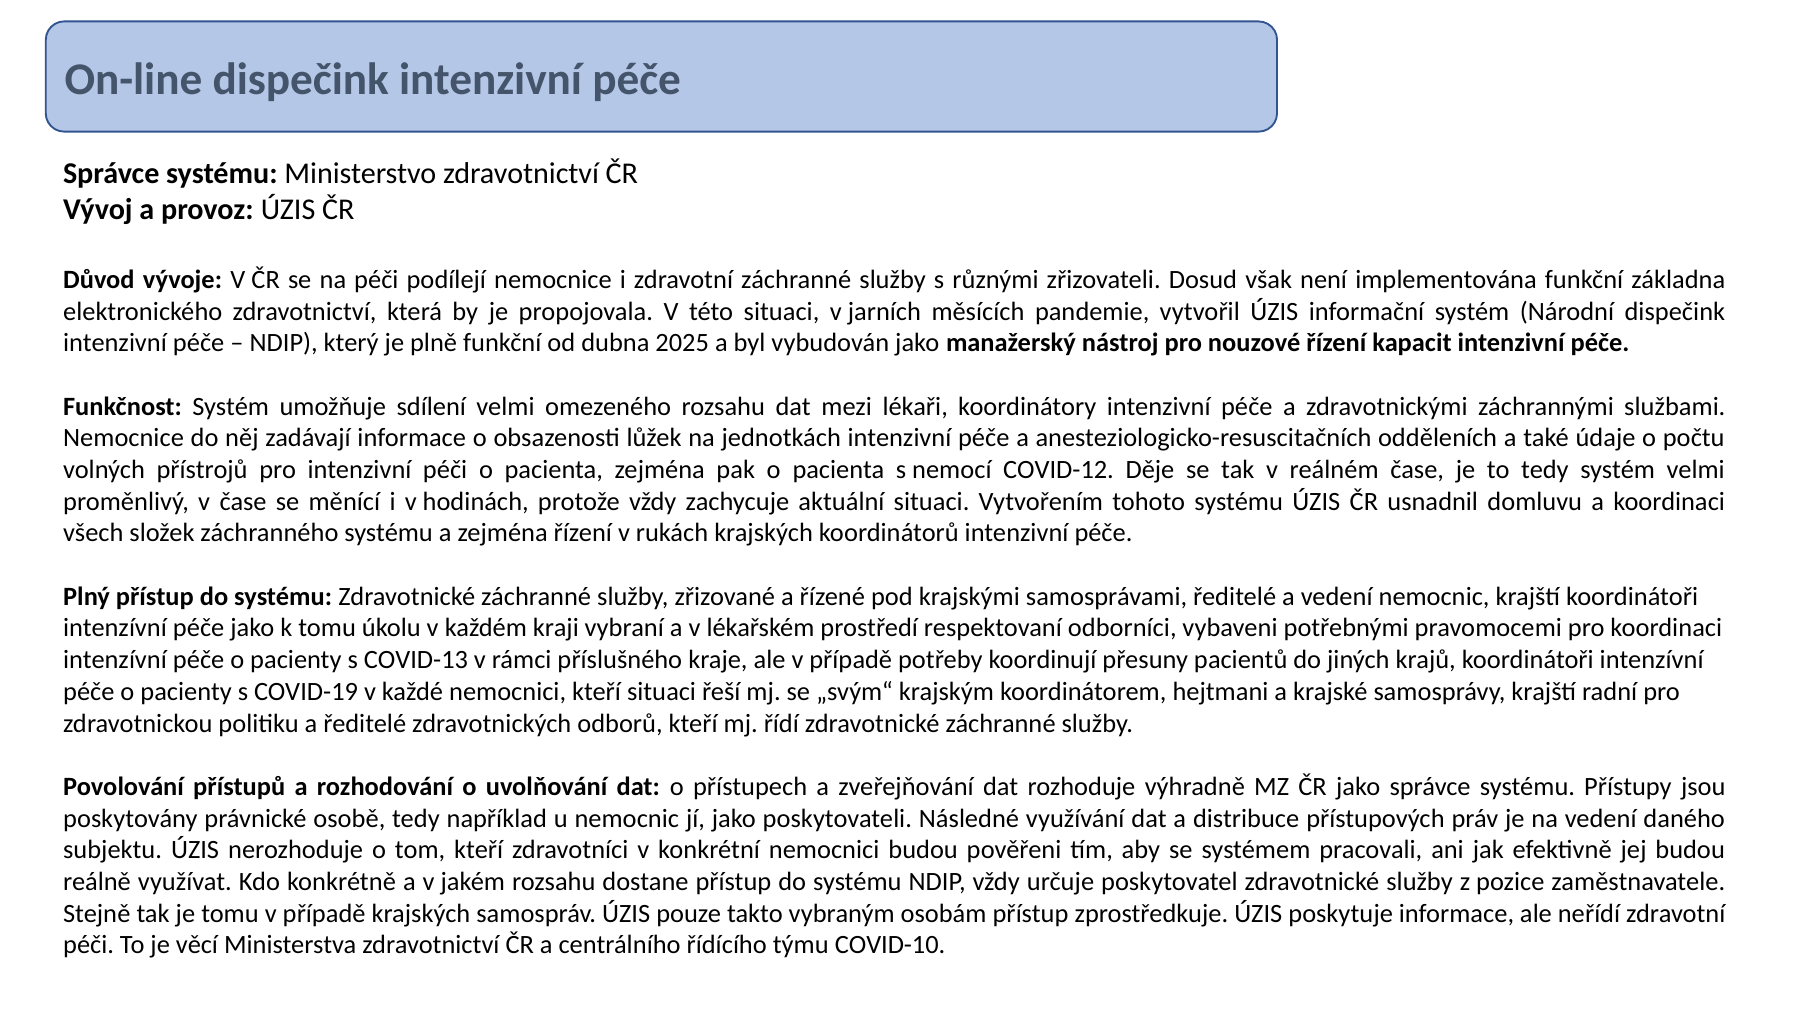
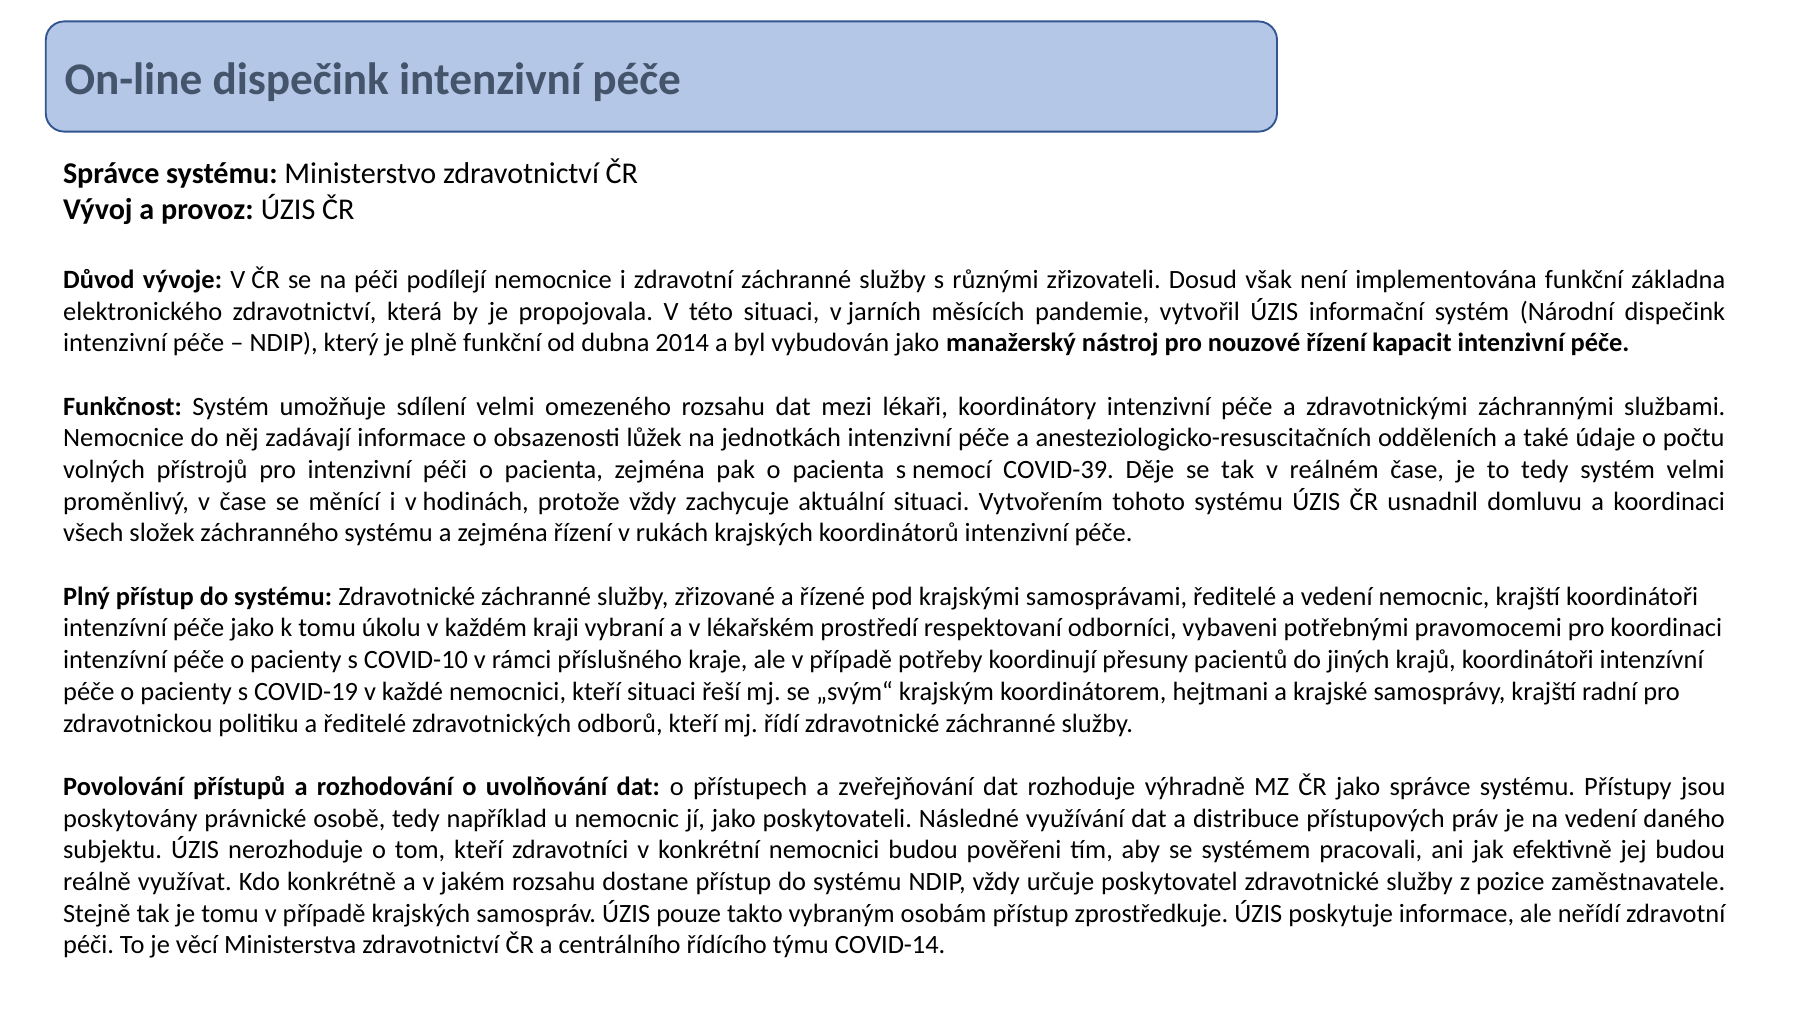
2025: 2025 -> 2014 (682, 343)
COVID-12: COVID-12 -> COVID-39 (1059, 470)
COVID-13: COVID-13 -> COVID-10 (416, 660)
COVID-10: COVID-10 -> COVID-14 (890, 945)
